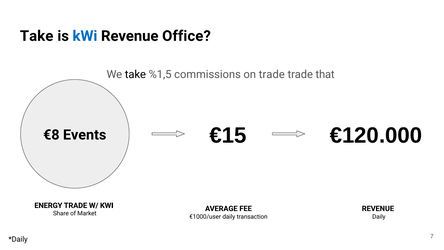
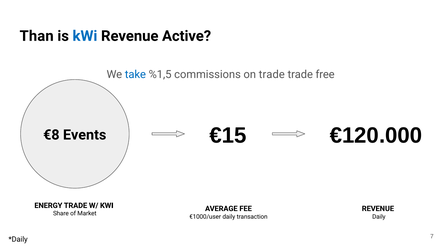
Take: Take -> Than (37, 36)
Office: Office -> Active (187, 36)
take colour: black -> blue (135, 74)
that: that -> free (325, 74)
